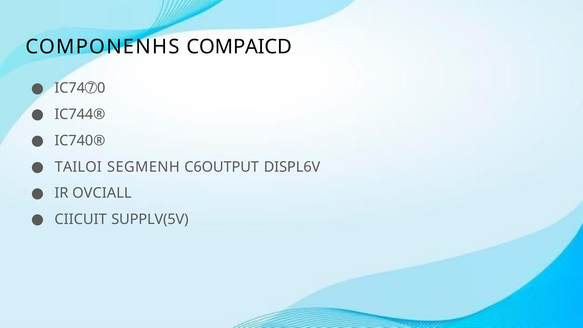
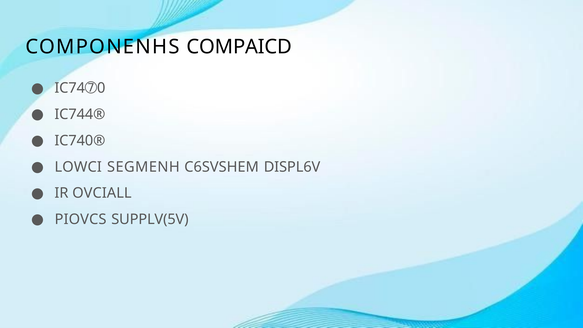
TAILOI: TAILOI -> LOWCI (78, 167)
C6OUTPUT: C6OUTPUT -> C6SVSHEM (222, 167)
CIICUIT: CIICUIT -> PIOVCS (81, 219)
